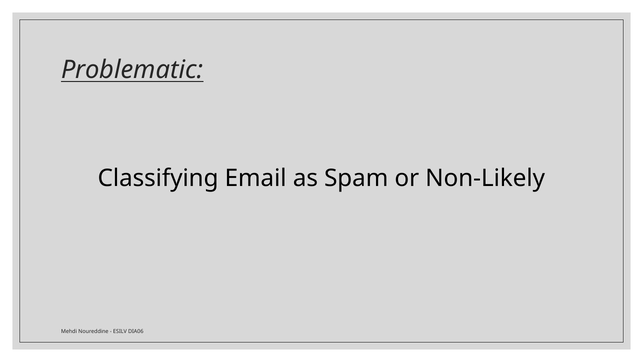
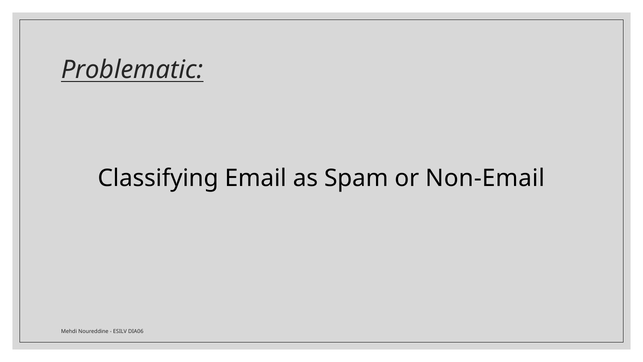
Non-Likely: Non-Likely -> Non-Email (485, 178)
